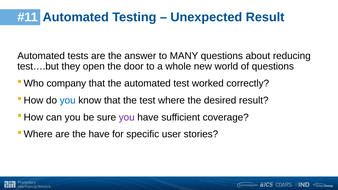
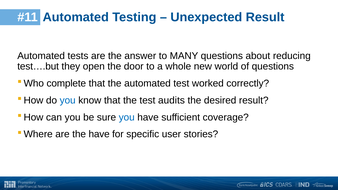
company: company -> complete (66, 83)
where: where -> audits (171, 100)
you colour: purple -> blue (127, 117)
